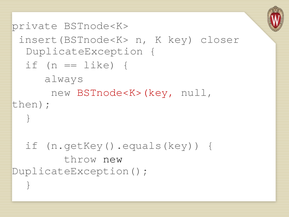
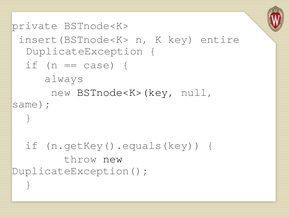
closer: closer -> entire (220, 39)
like: like -> case (100, 65)
BSTnode<K>(key colour: red -> black (126, 92)
then: then -> same (32, 104)
